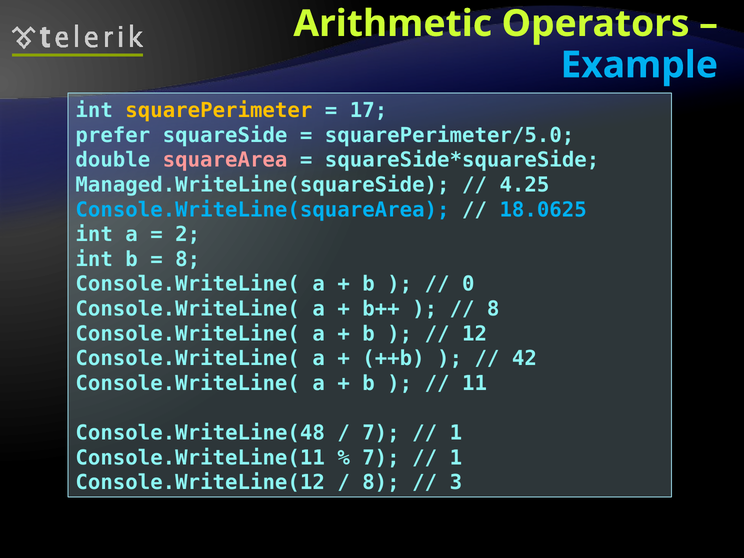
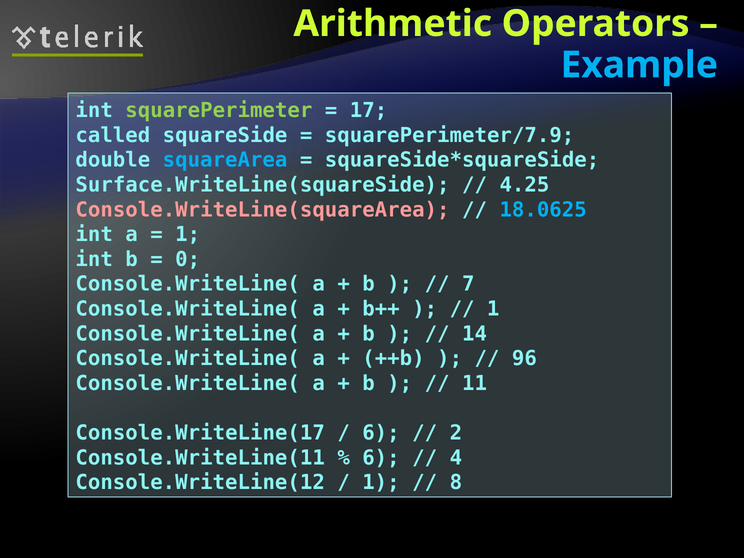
squarePerimeter colour: yellow -> light green (219, 110)
prefer: prefer -> called (113, 135)
squarePerimeter/5.0: squarePerimeter/5.0 -> squarePerimeter/7.9 (450, 135)
squareArea colour: pink -> light blue (225, 160)
Managed.WriteLine(squareSide: Managed.WriteLine(squareSide -> Surface.WriteLine(squareSide (263, 185)
Console.WriteLine(squareArea colour: light blue -> pink (263, 210)
2: 2 -> 1 (188, 235)
8: 8 -> 0 (188, 259)
0: 0 -> 7 (468, 284)
8: 8 -> 1 (493, 309)
12: 12 -> 14 (475, 334)
42: 42 -> 96 (524, 359)
Console.WriteLine(48: Console.WriteLine(48 -> Console.WriteLine(17 (200, 433)
7: 7 -> 6 (381, 433)
1: 1 -> 2 (456, 433)
7: 7 -> 6 (381, 458)
1: 1 -> 4 (456, 458)
8: 8 -> 1 (381, 483)
3: 3 -> 8 (456, 483)
